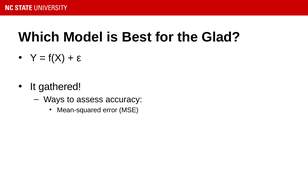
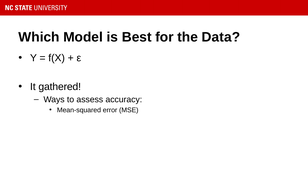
Glad: Glad -> Data (221, 37)
